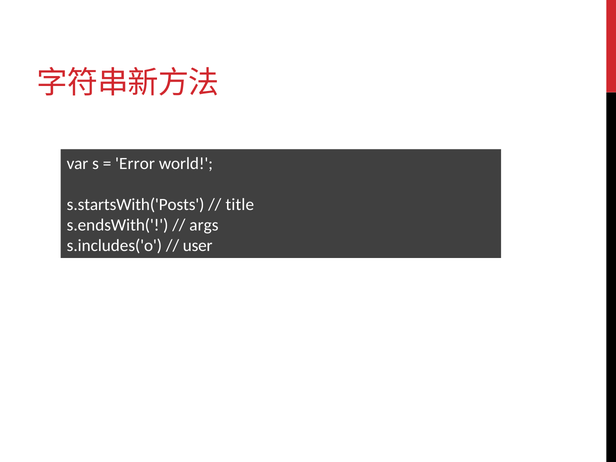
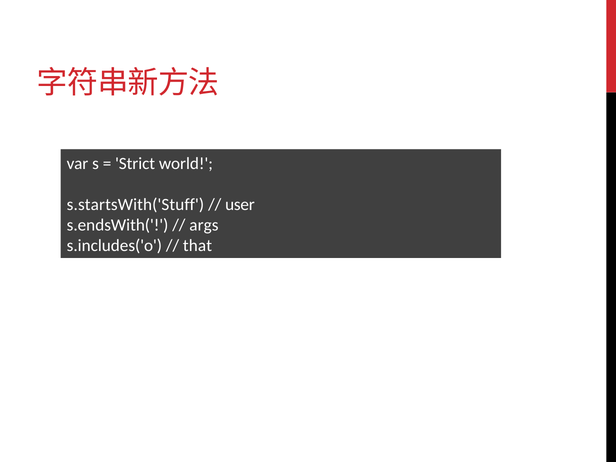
Error: Error -> Strict (135, 164)
s.startsWith('Posts: s.startsWith('Posts -> s.startsWith('Stuff (135, 205)
title: title -> user (240, 205)
user: user -> that (198, 246)
